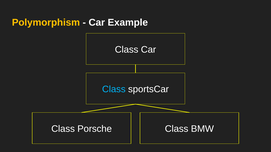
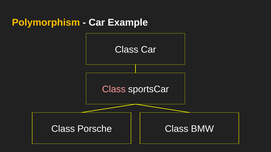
Class colour: light blue -> pink (114, 89)
